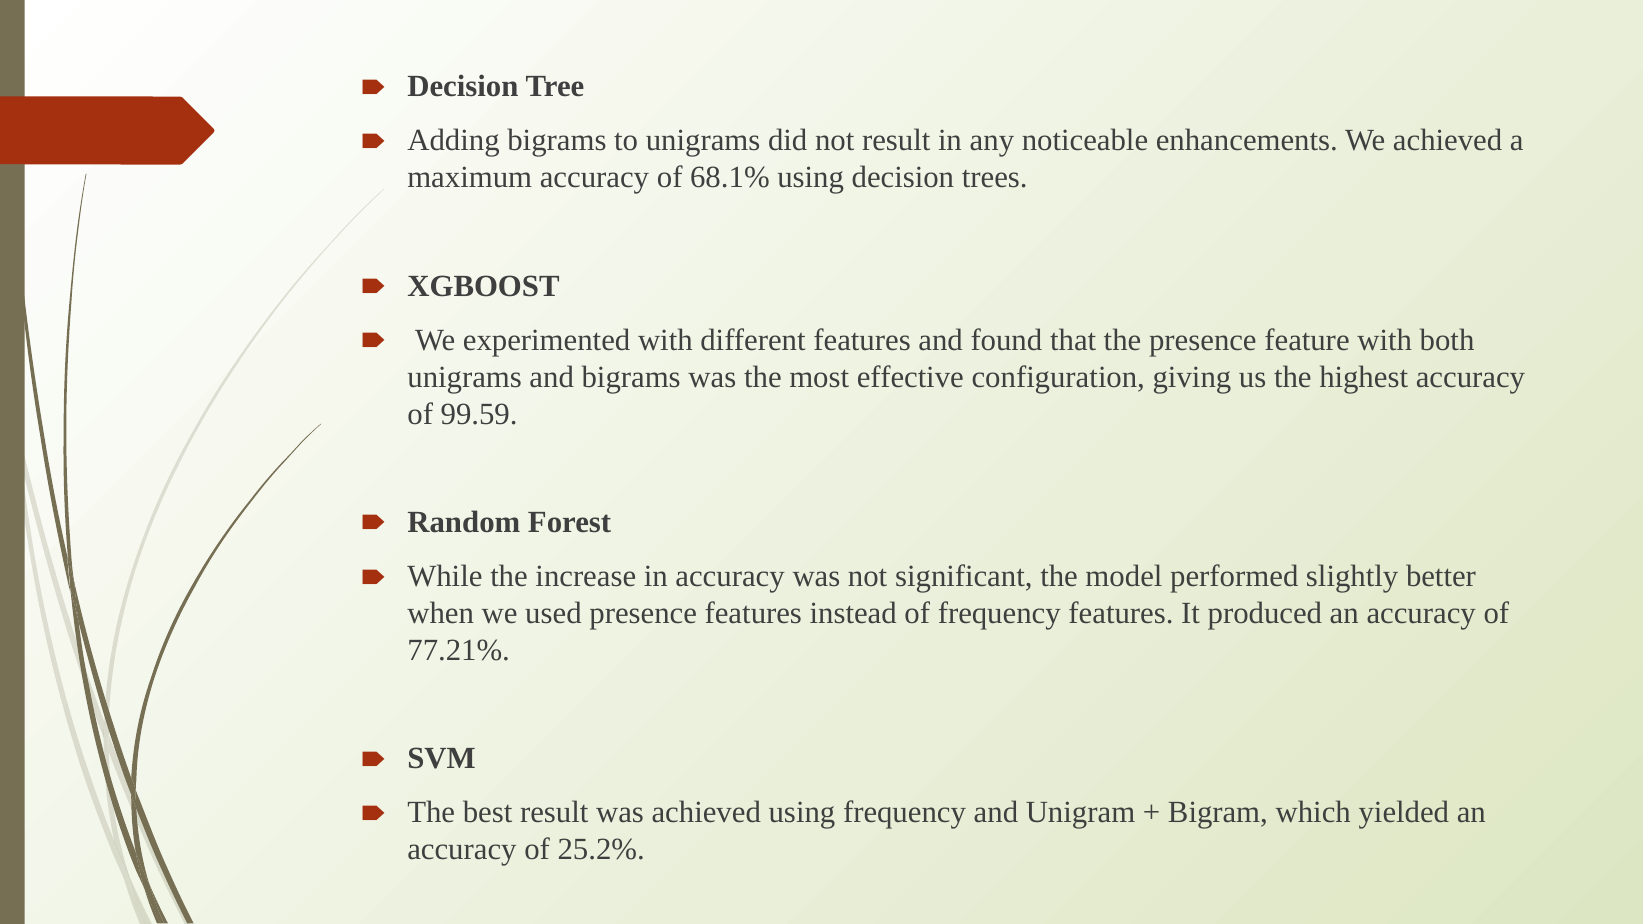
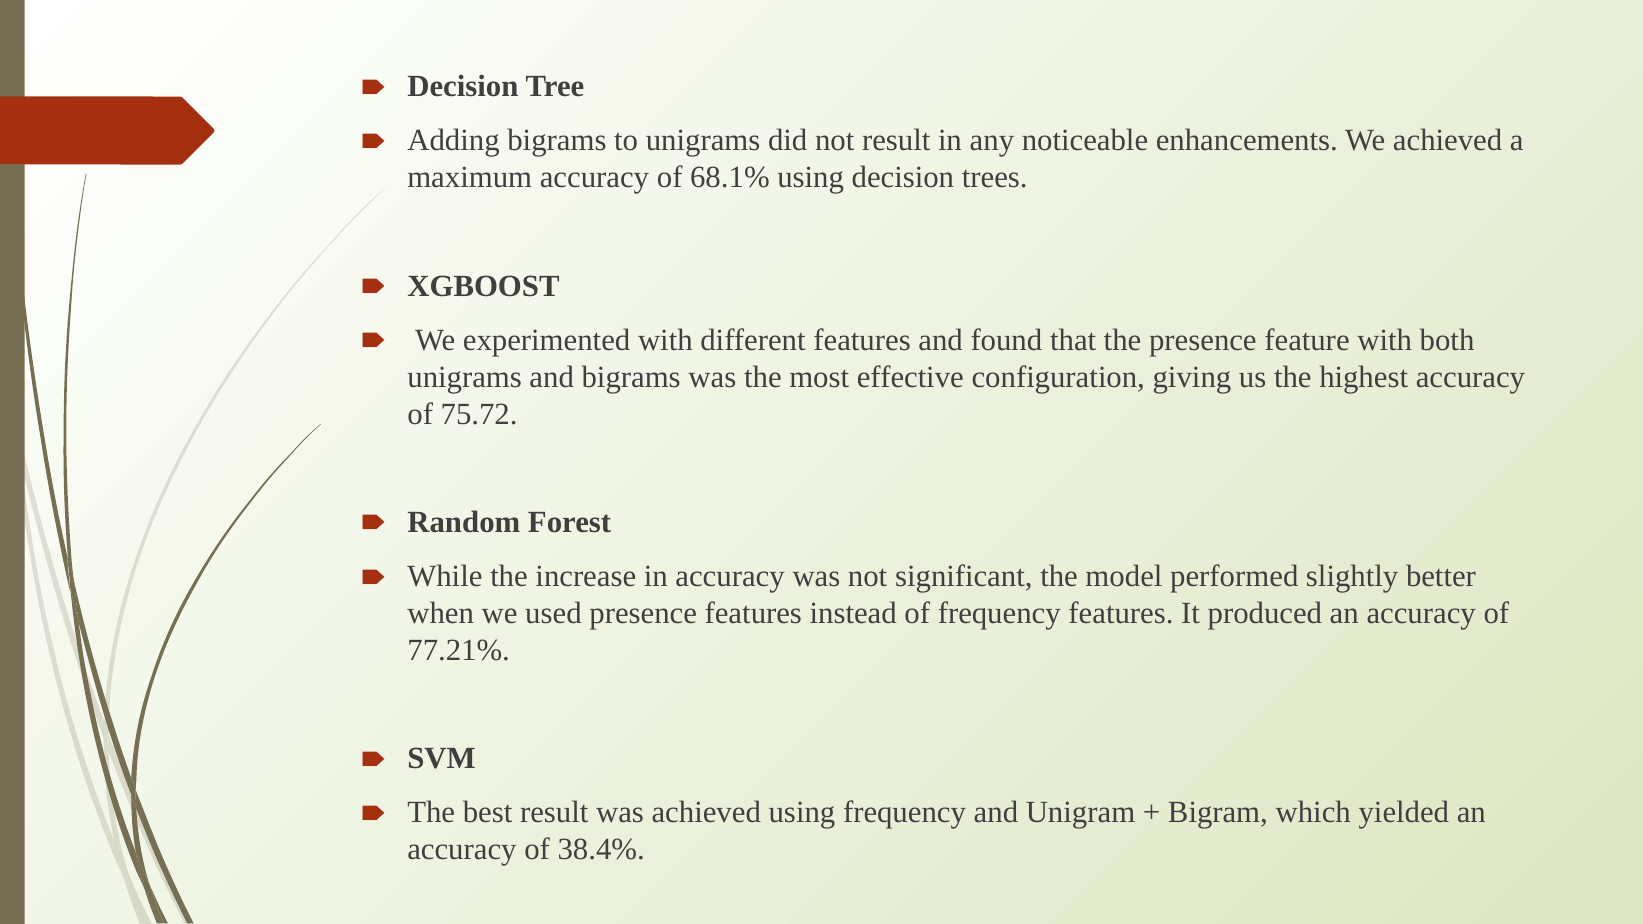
99.59: 99.59 -> 75.72 (479, 414)
25.2%: 25.2% -> 38.4% (601, 849)
